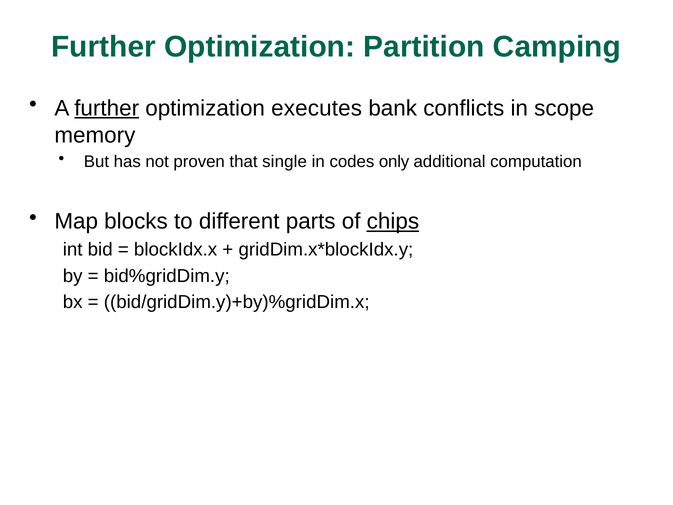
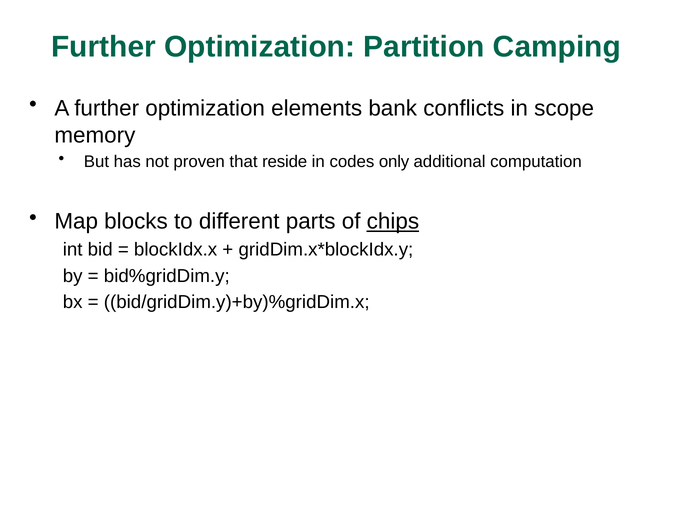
further underline: present -> none (107, 108)
executes: executes -> elements (317, 108)
single: single -> reside (285, 162)
